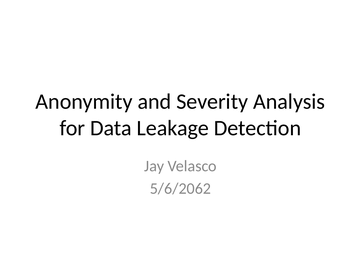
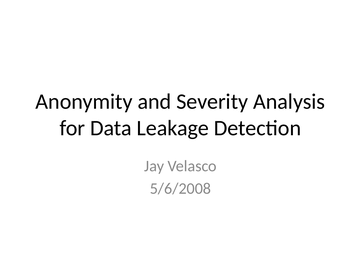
5/6/2062: 5/6/2062 -> 5/6/2008 (180, 188)
